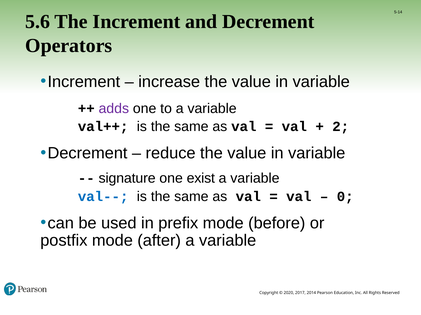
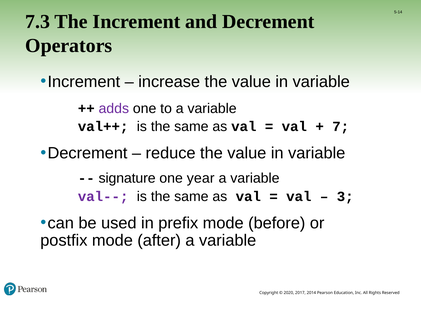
5.6: 5.6 -> 7.3 (38, 22)
2: 2 -> 7 (341, 127)
exist: exist -> year (201, 179)
val-- colour: blue -> purple (103, 197)
0: 0 -> 3 (345, 197)
